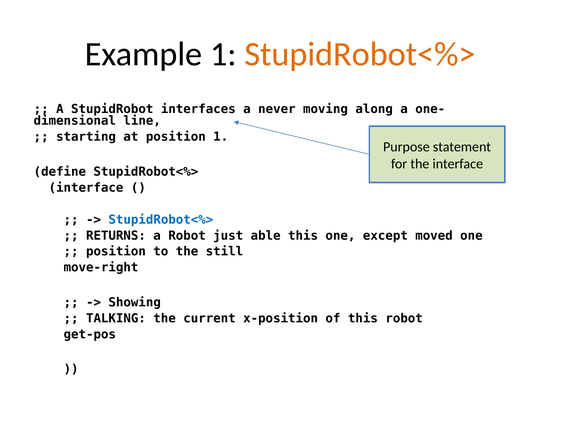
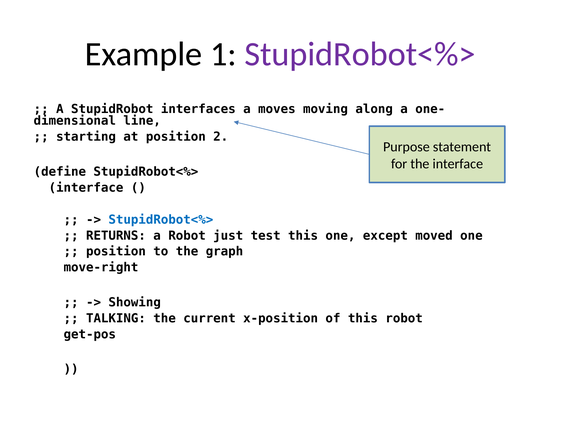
StupidRobot<%> colour: orange -> purple (360, 54)
never: never -> moves (277, 109)
position 1: 1 -> 2 (221, 137)
able: able -> test (266, 235)
still: still -> graph (224, 251)
